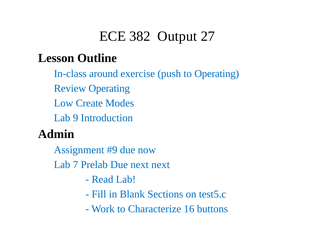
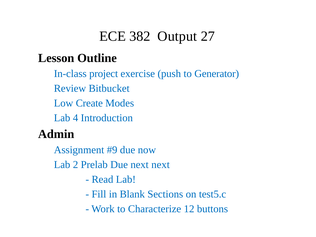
around: around -> project (104, 74)
to Operating: Operating -> Generator (217, 74)
Review Operating: Operating -> Bitbucket (109, 88)
9: 9 -> 4 (76, 118)
7: 7 -> 2 (76, 165)
16: 16 -> 12 (189, 209)
